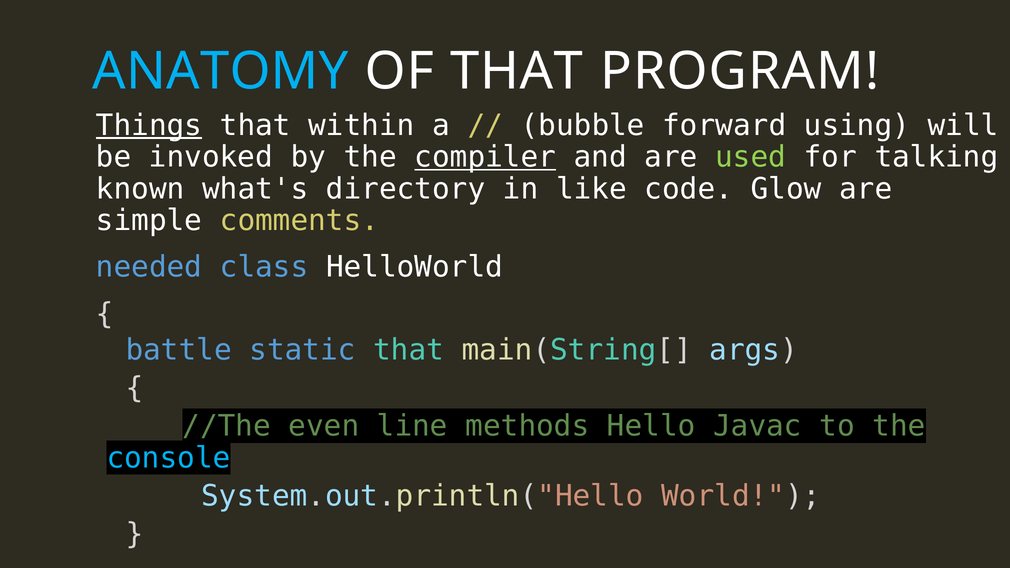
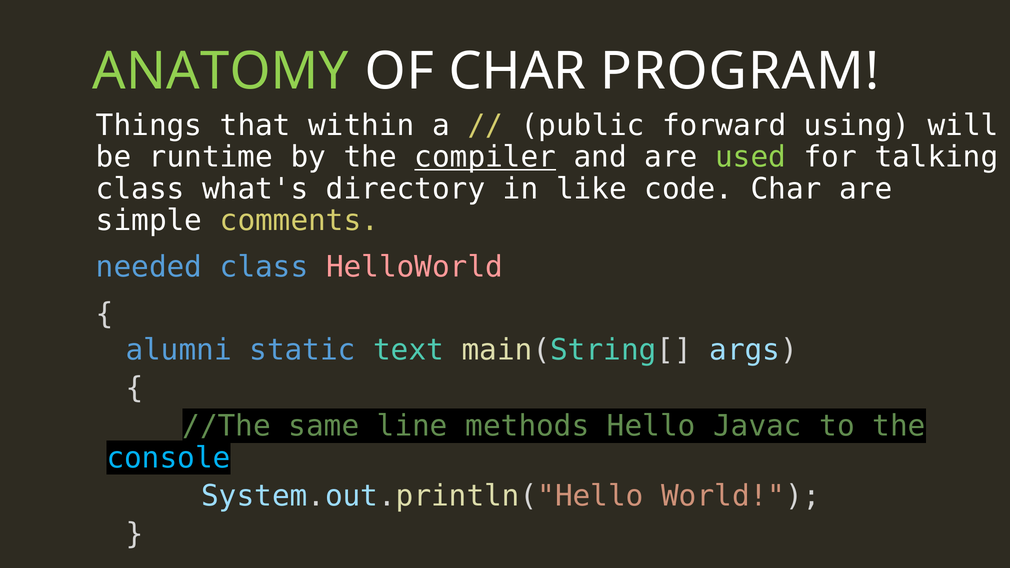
ANATOMY colour: light blue -> light green (221, 72)
OF THAT: THAT -> CHAR (517, 72)
Things underline: present -> none (149, 125)
bubble: bubble -> public (583, 125)
invoked: invoked -> runtime (211, 157)
known: known -> class (140, 189)
code Glow: Glow -> Char (786, 189)
HelloWorld colour: white -> pink (415, 267)
battle: battle -> alumni (179, 350)
static that: that -> text (409, 350)
even: even -> same (324, 426)
